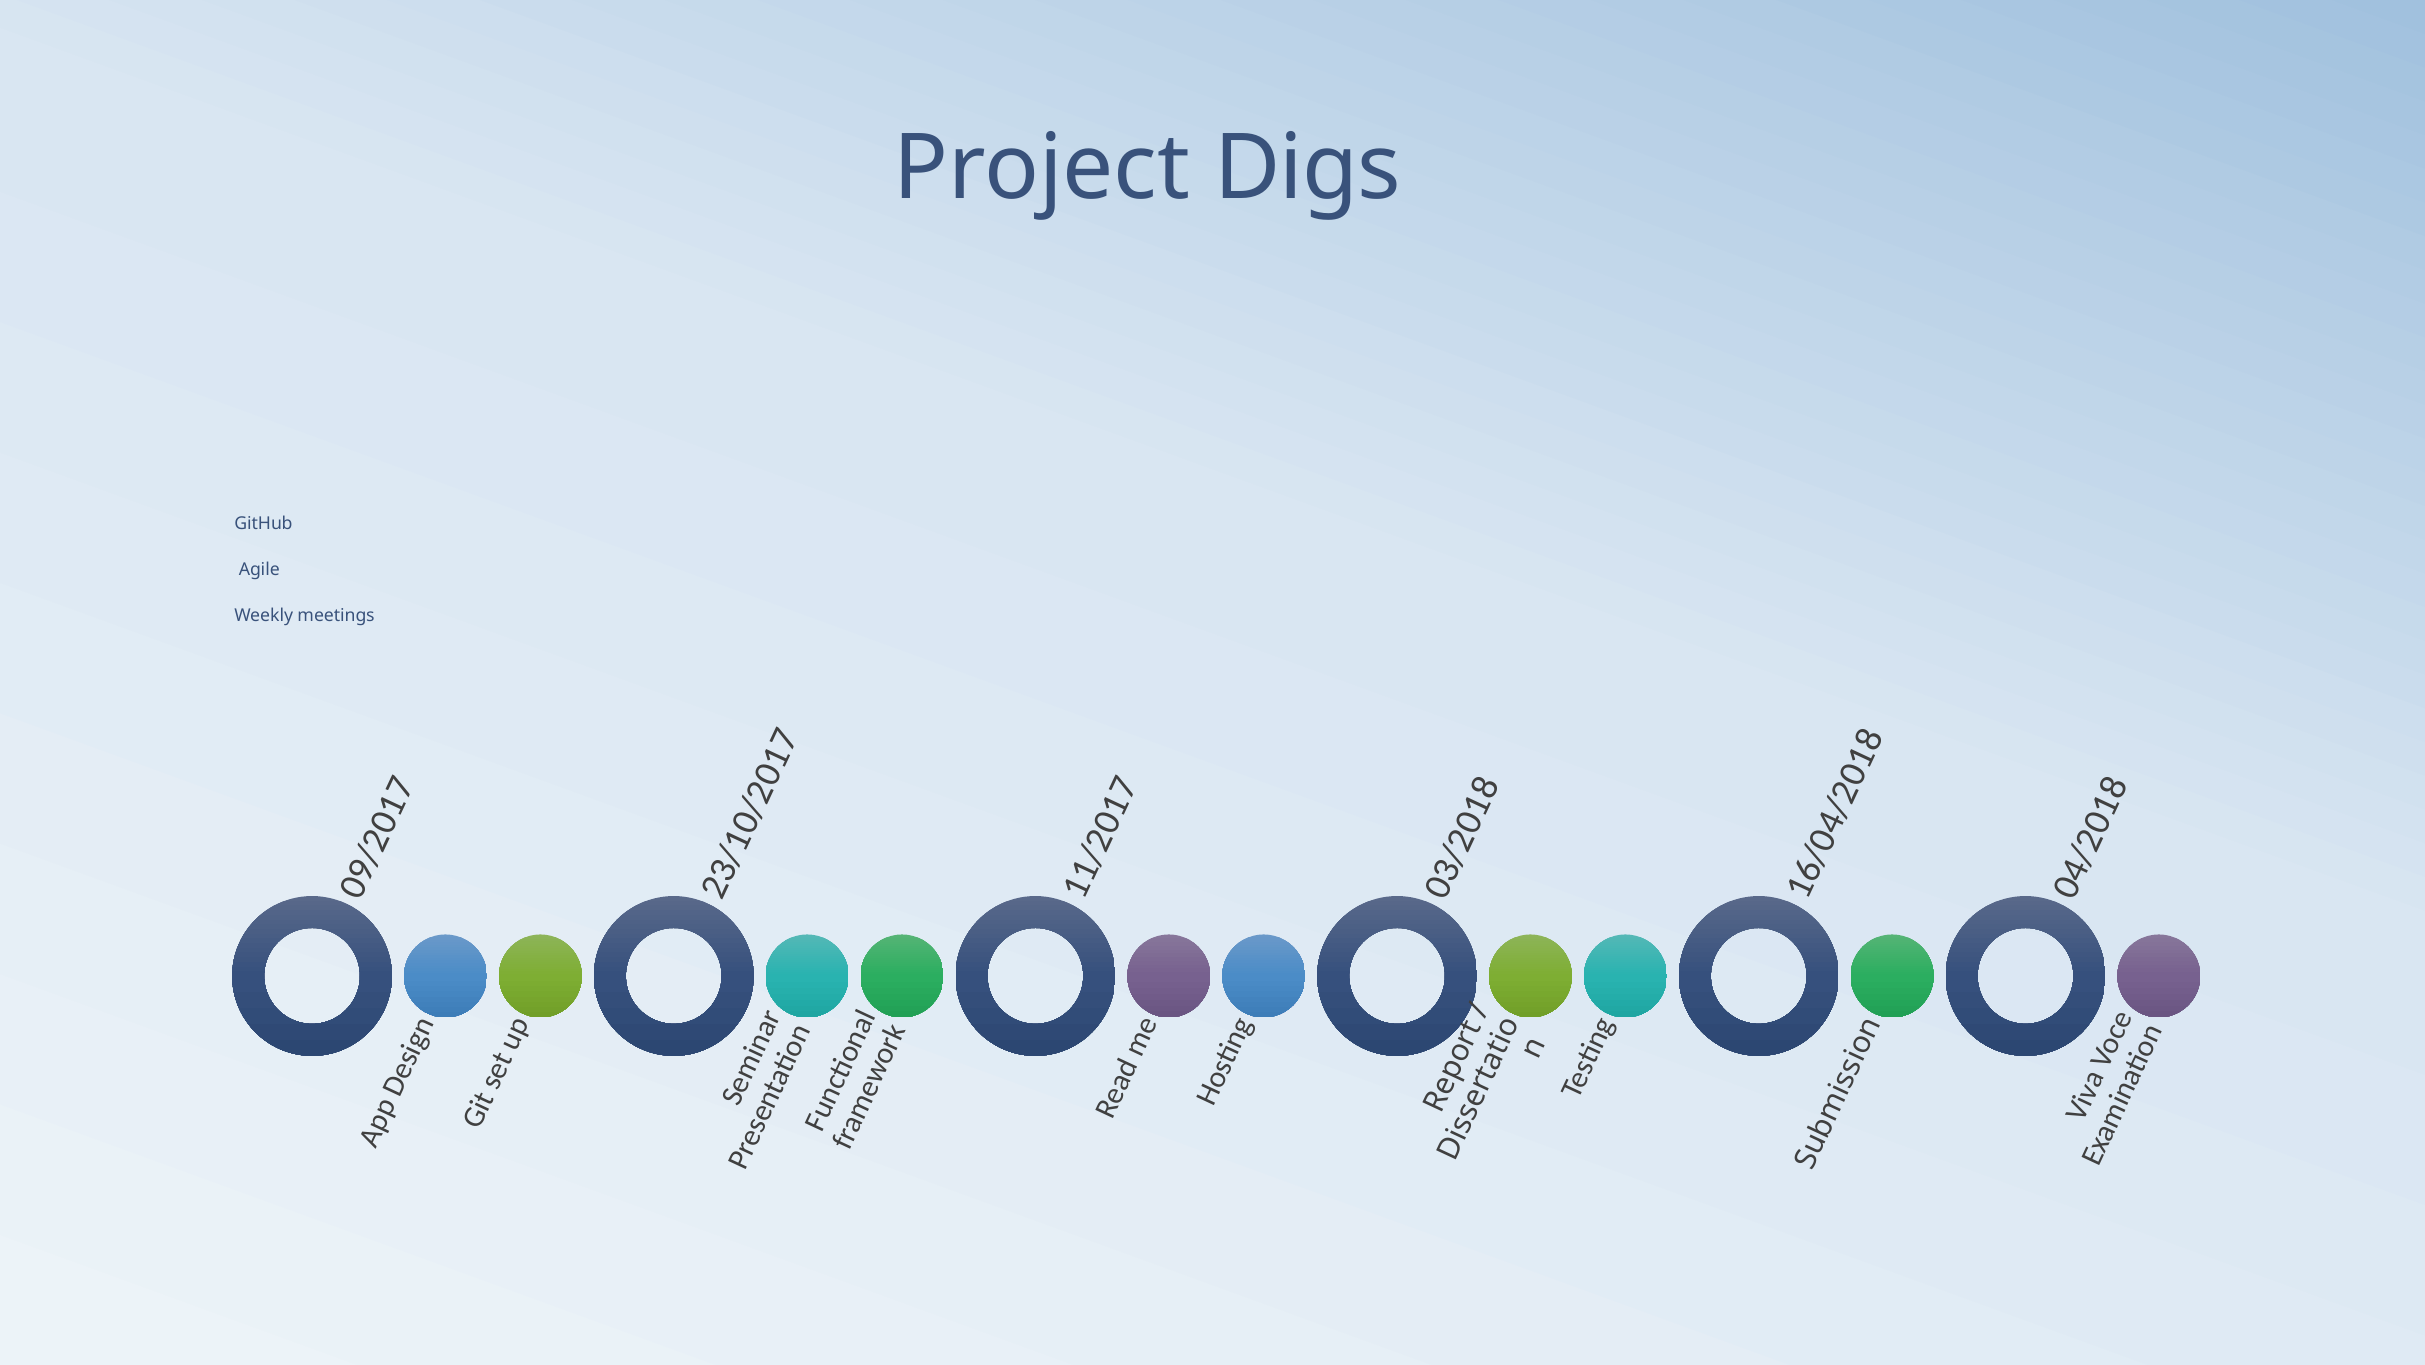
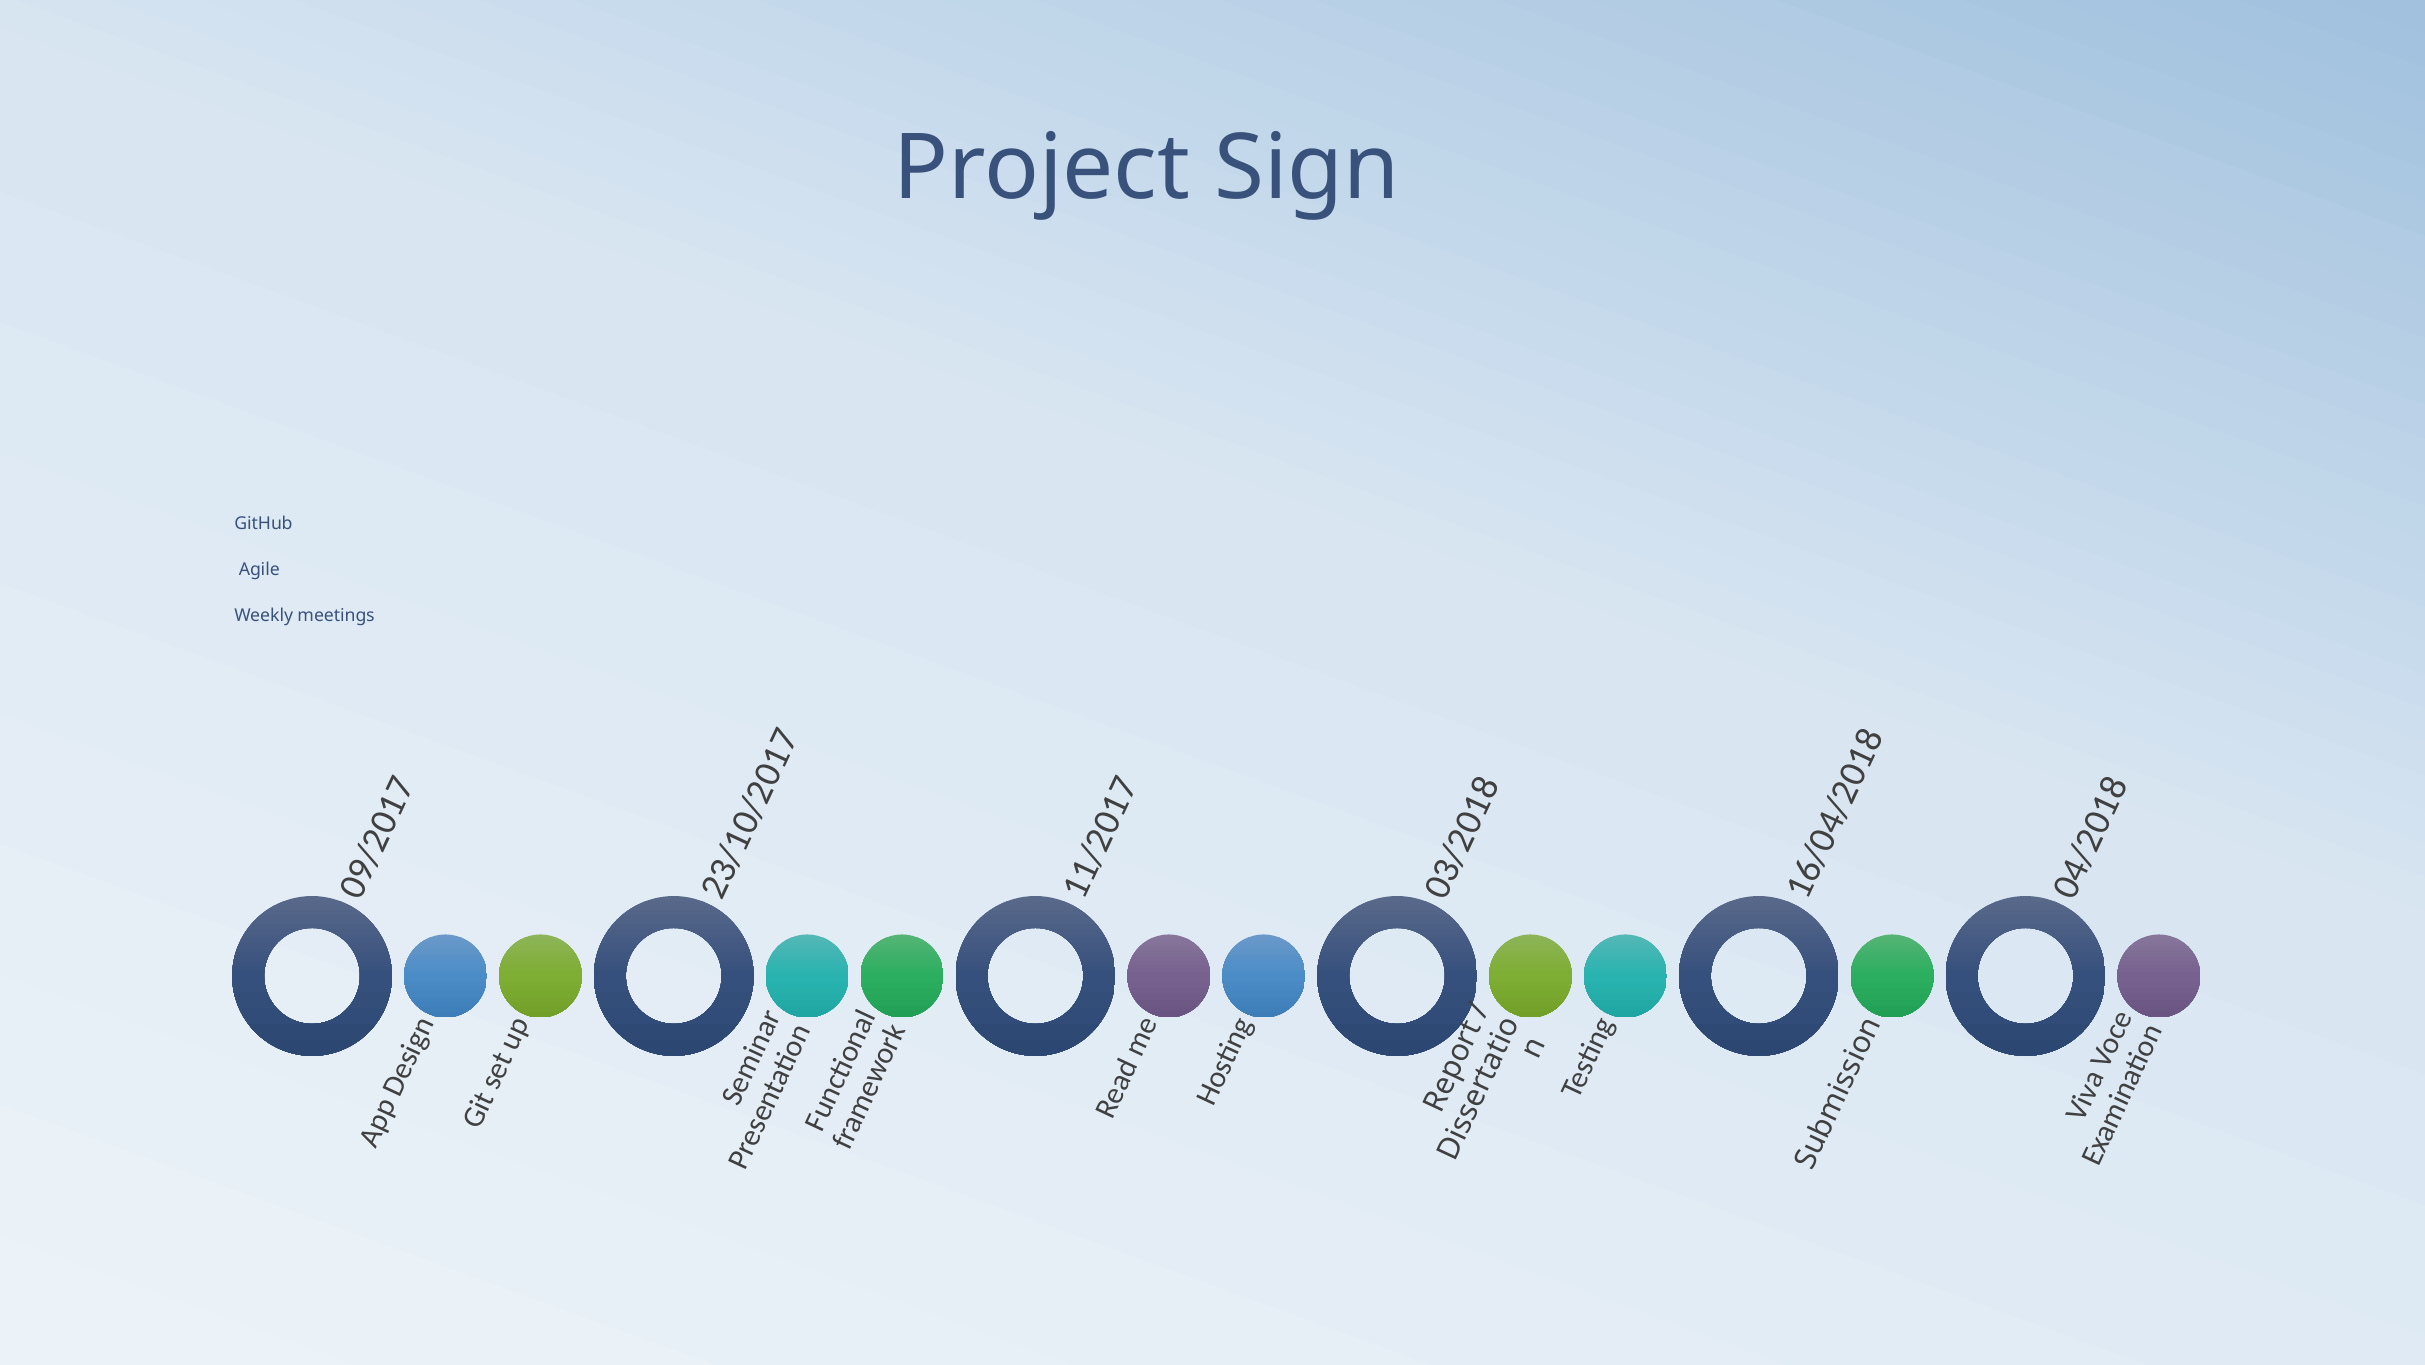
Digs: Digs -> Sign (1307, 169)
